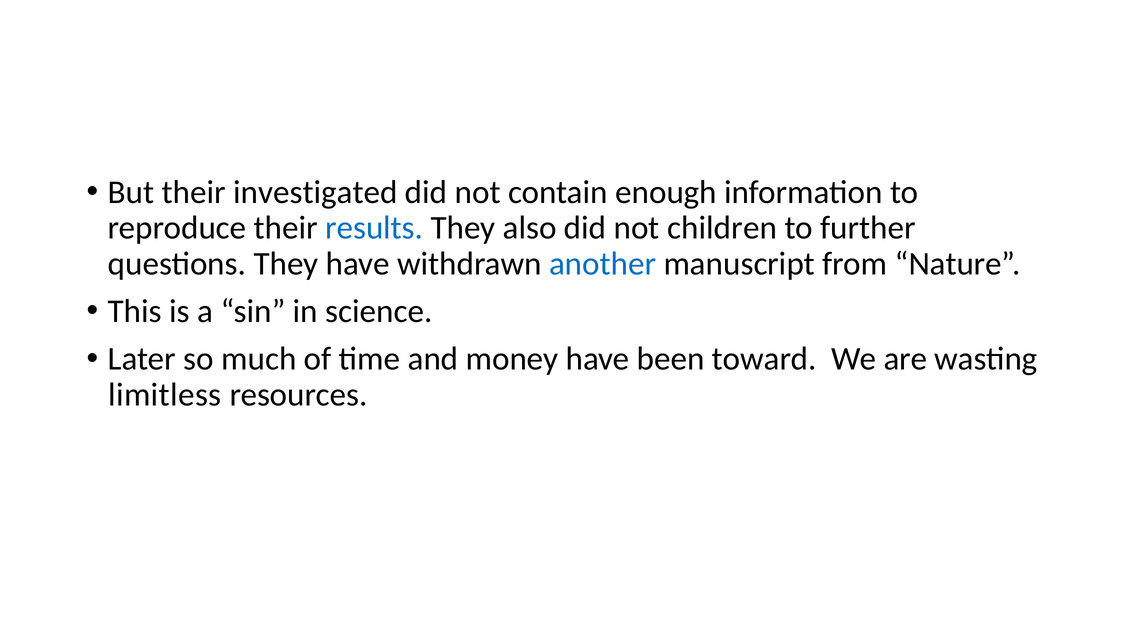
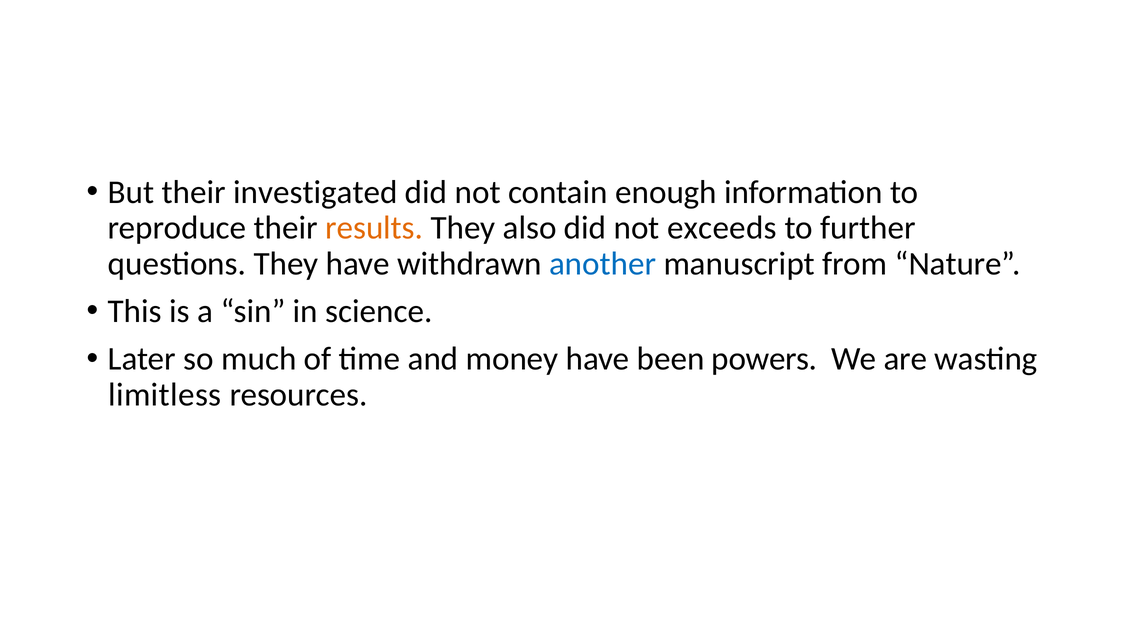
results colour: blue -> orange (374, 228)
children: children -> exceeds (722, 228)
toward: toward -> powers (764, 359)
